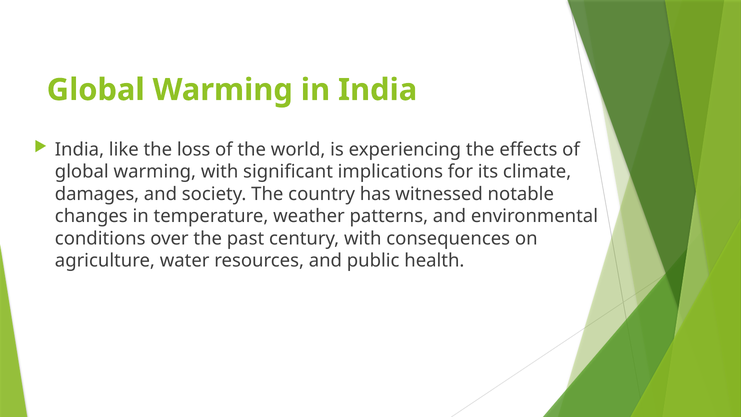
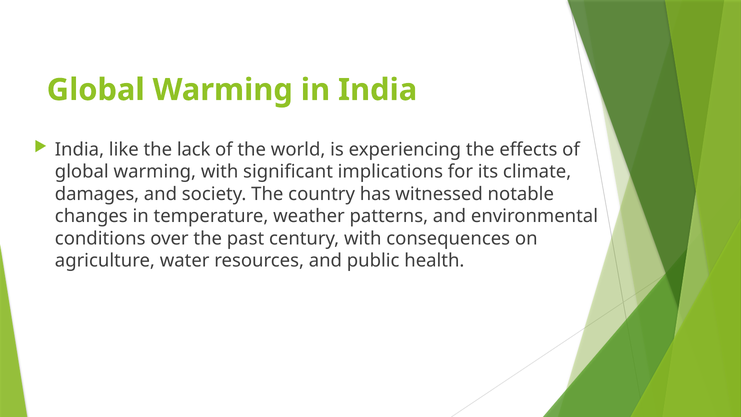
loss: loss -> lack (194, 149)
